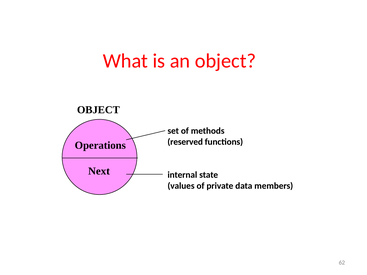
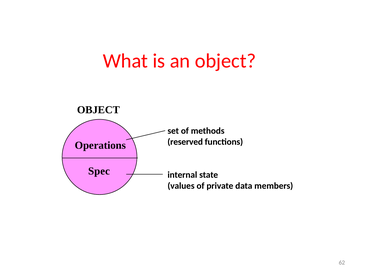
Next: Next -> Spec (99, 171)
